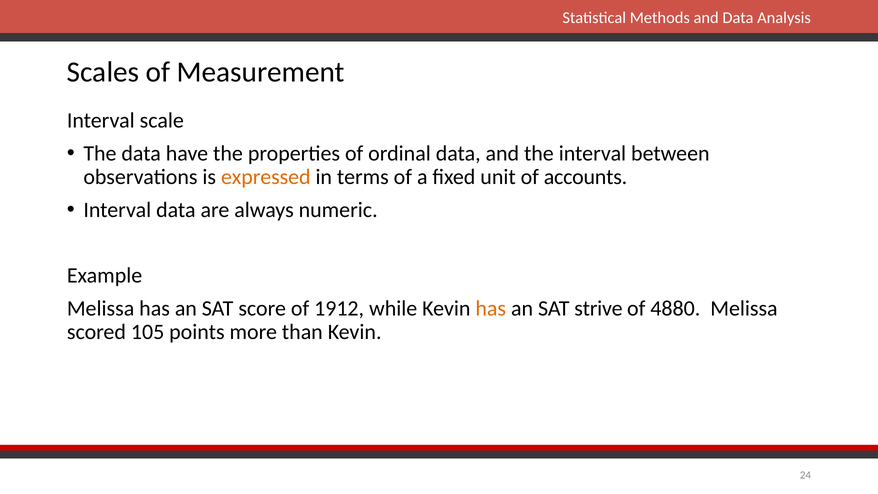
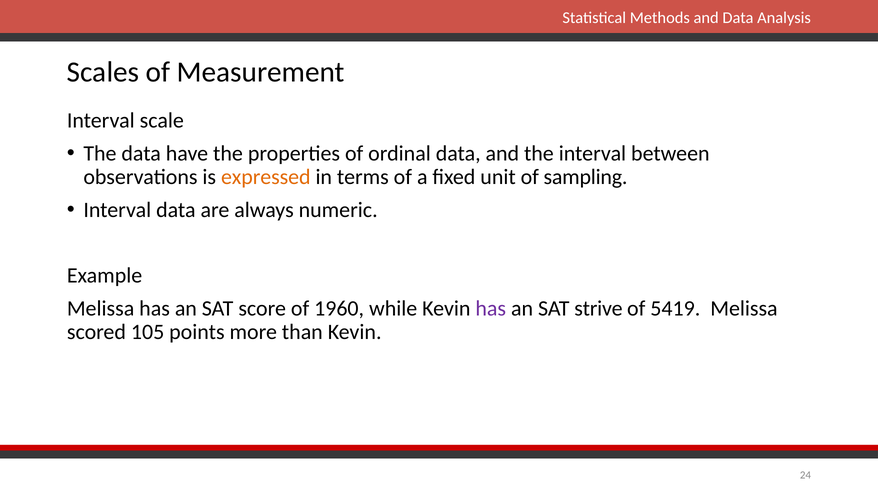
accounts: accounts -> sampling (585, 177)
1912: 1912 -> 1960 (339, 308)
has colour: orange -> purple (491, 308)
4880: 4880 -> 5419 (675, 308)
